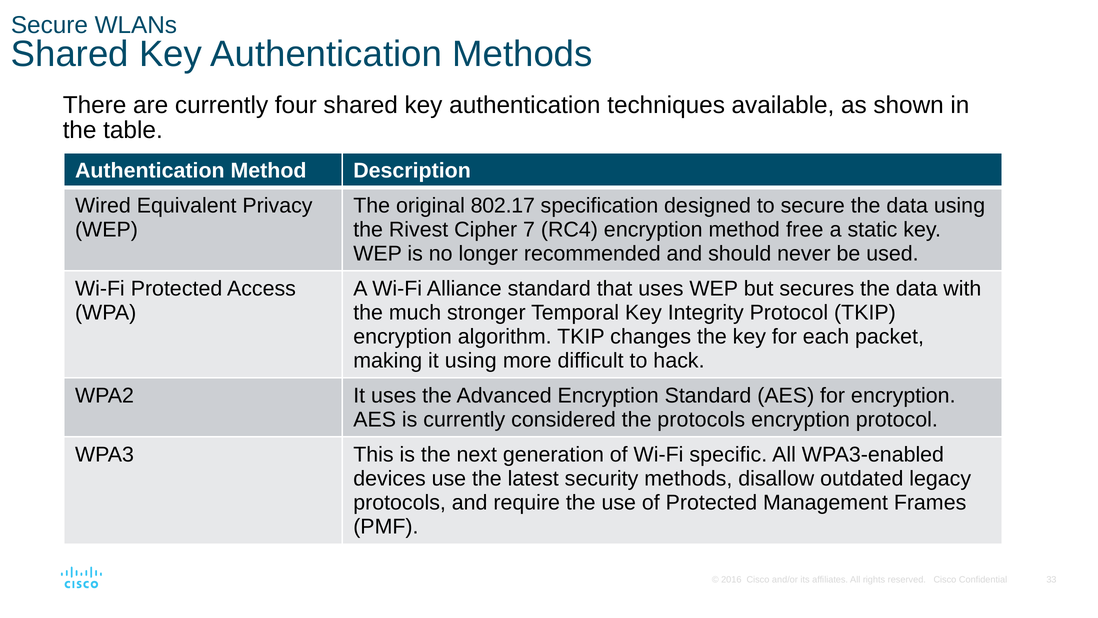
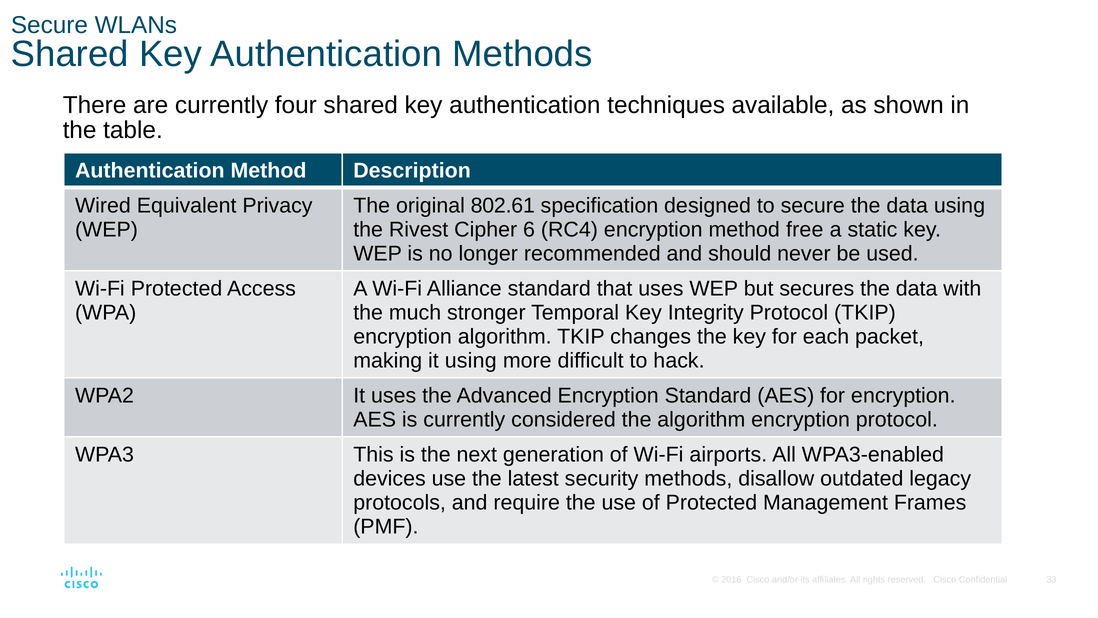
802.17: 802.17 -> 802.61 (503, 205)
7: 7 -> 6 (529, 229)
the protocols: protocols -> algorithm (701, 419)
specific: specific -> airports (728, 454)
